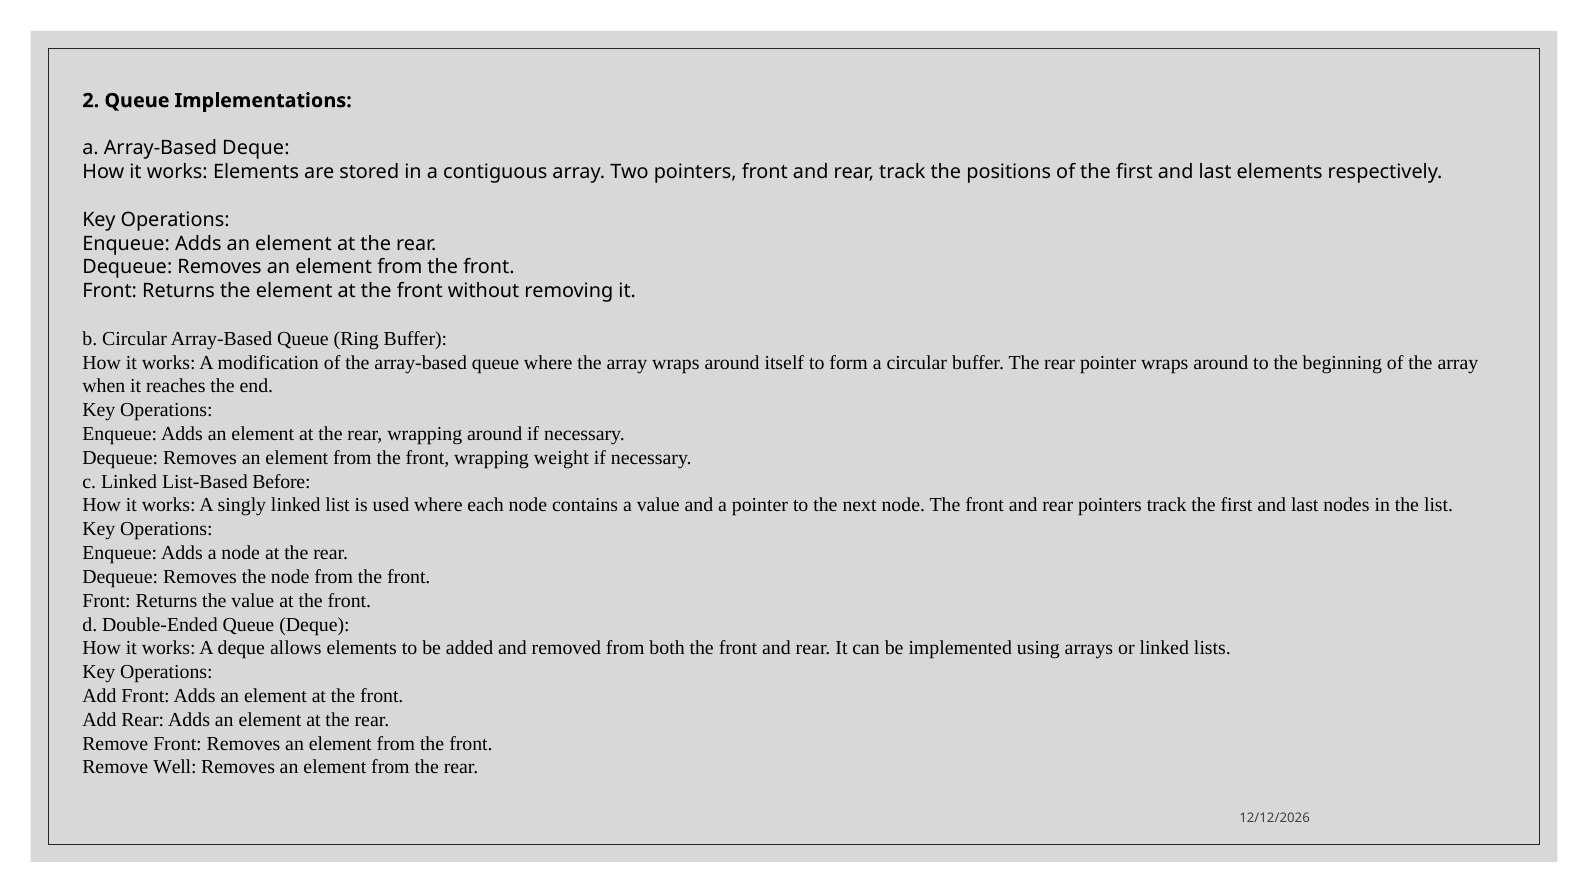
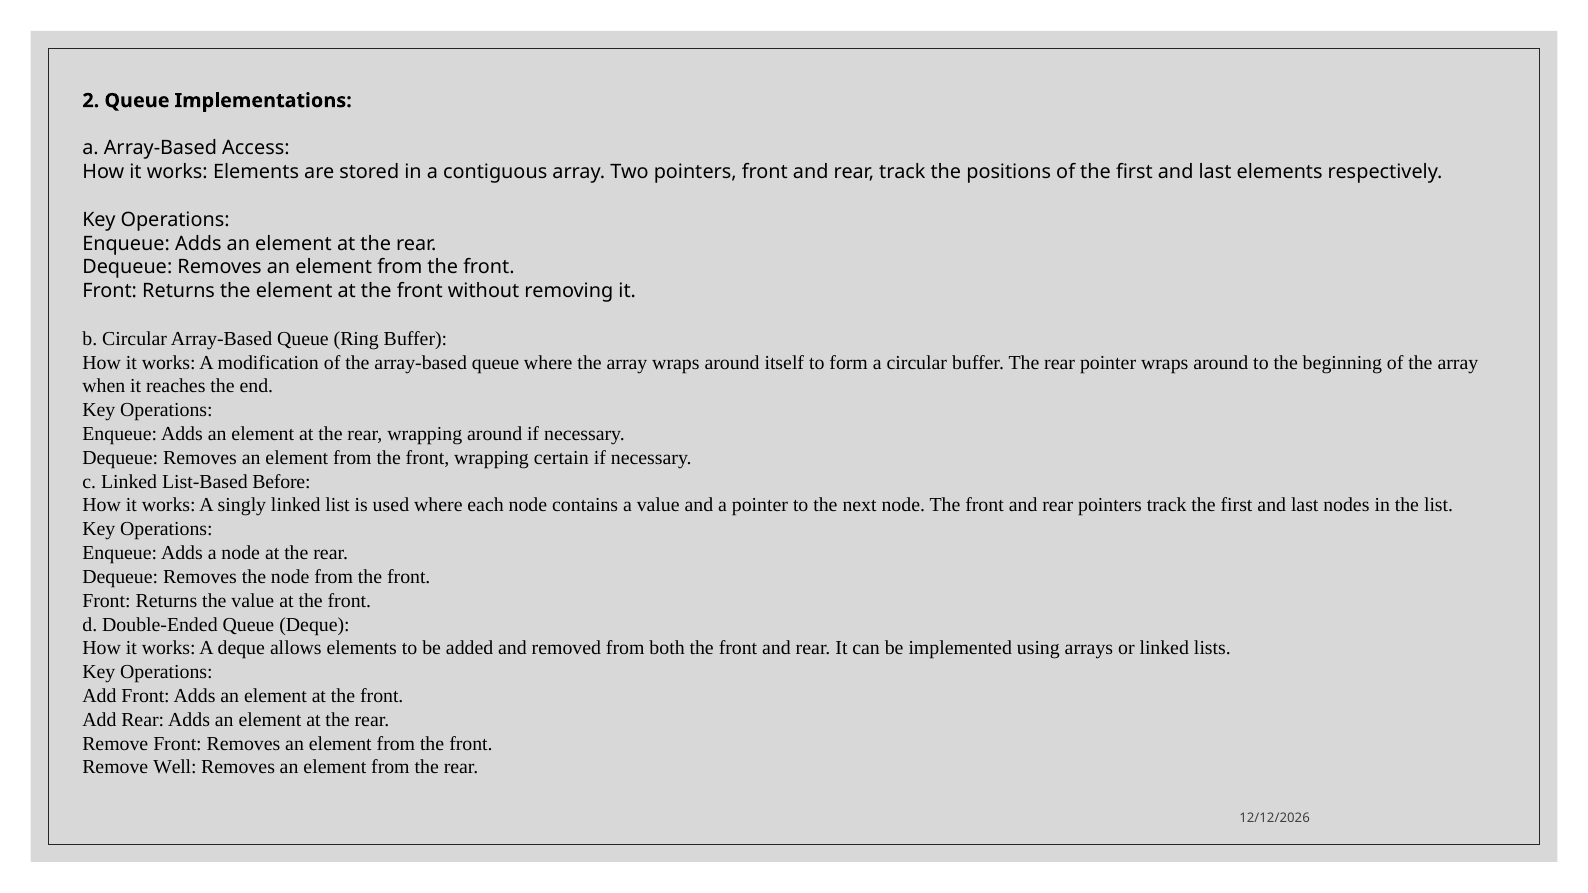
Array-Based Deque: Deque -> Access (256, 148)
weight: weight -> certain (561, 458)
